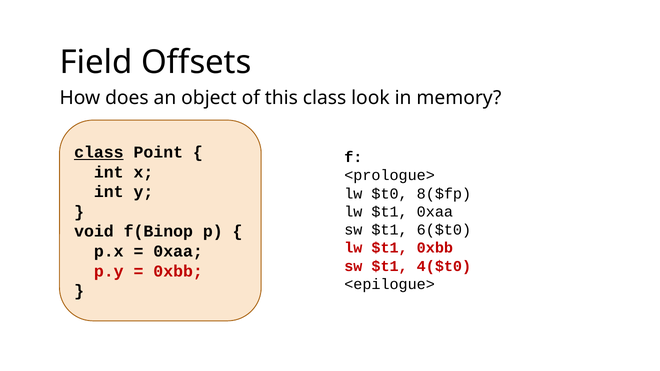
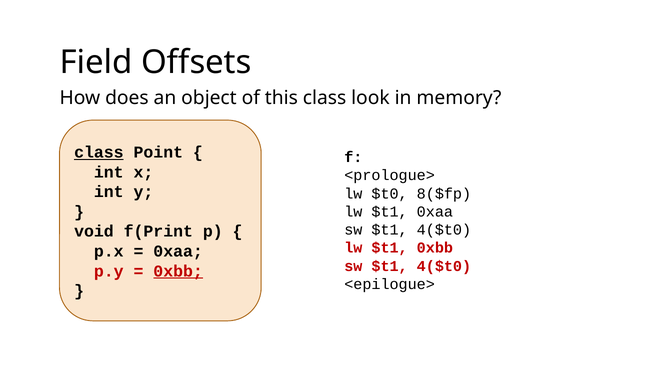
6($t0: 6($t0 -> 4($t0 (444, 230)
f(Binop: f(Binop -> f(Print (158, 232)
0xbb underline: none -> present (178, 271)
